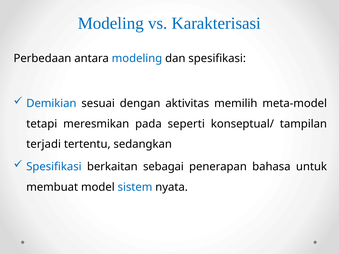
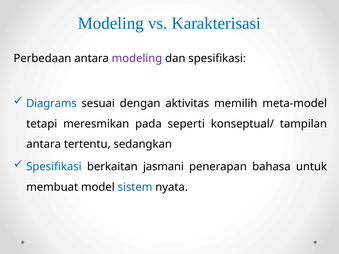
modeling colour: blue -> purple (137, 58)
Demikian: Demikian -> Diagrams (51, 104)
terjadi: terjadi -> antara (44, 144)
sebagai: sebagai -> jasmani (163, 167)
